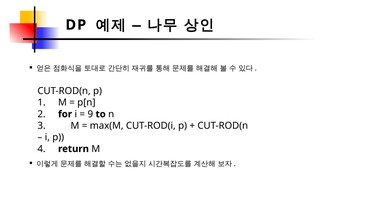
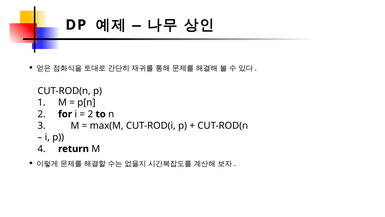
9: 9 -> 2 (90, 114)
